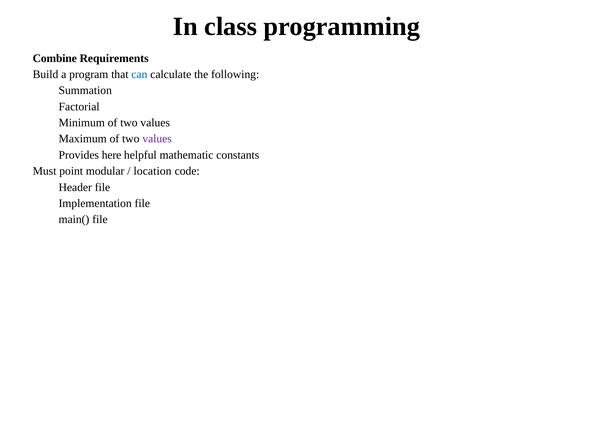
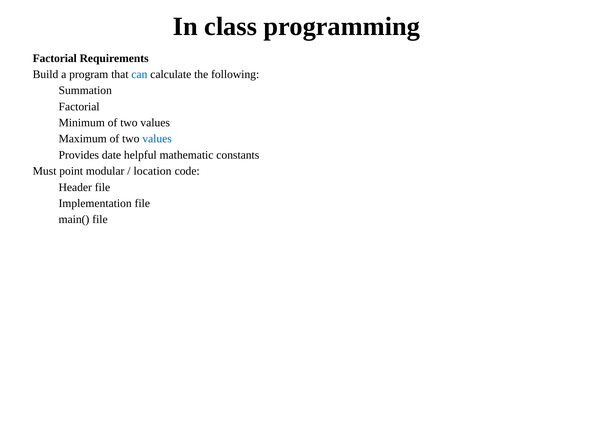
Combine: Combine -> Factorial (55, 58)
values colour: purple -> blue (157, 139)
here: here -> date (111, 155)
